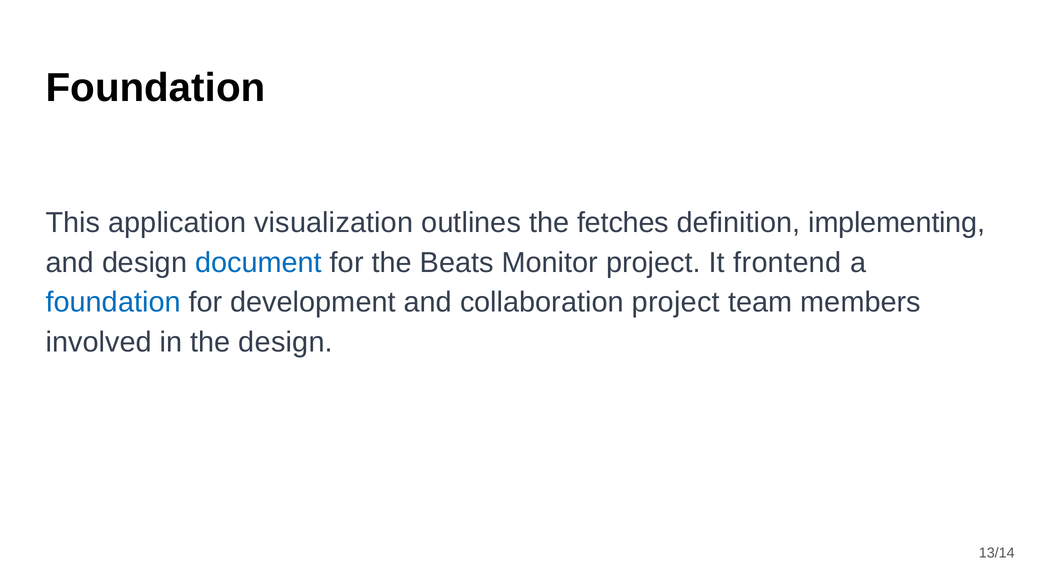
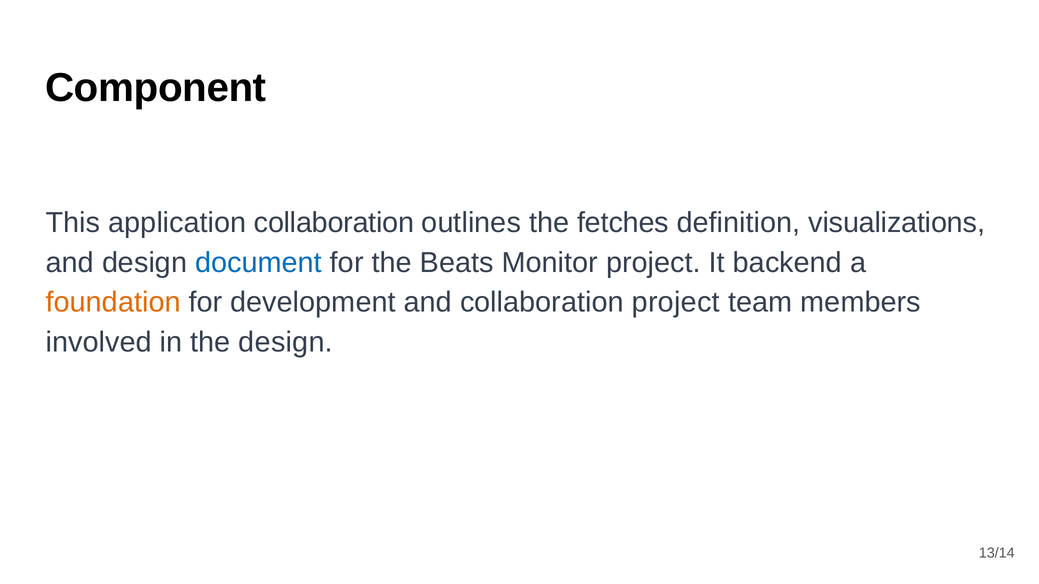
Foundation: Foundation -> Component (156, 88)
application visualization: visualization -> collaboration (334, 223)
implementing: implementing -> visualizations (897, 223)
frontend: frontend -> backend (787, 263)
foundation colour: blue -> orange (113, 303)
